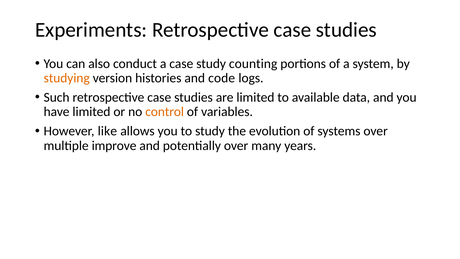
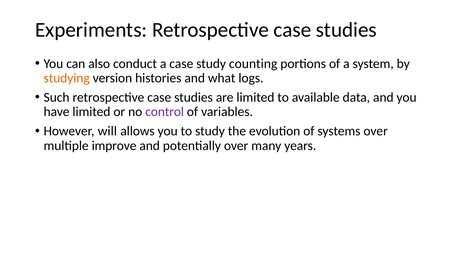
code: code -> what (222, 78)
control colour: orange -> purple (165, 112)
like: like -> will (107, 131)
